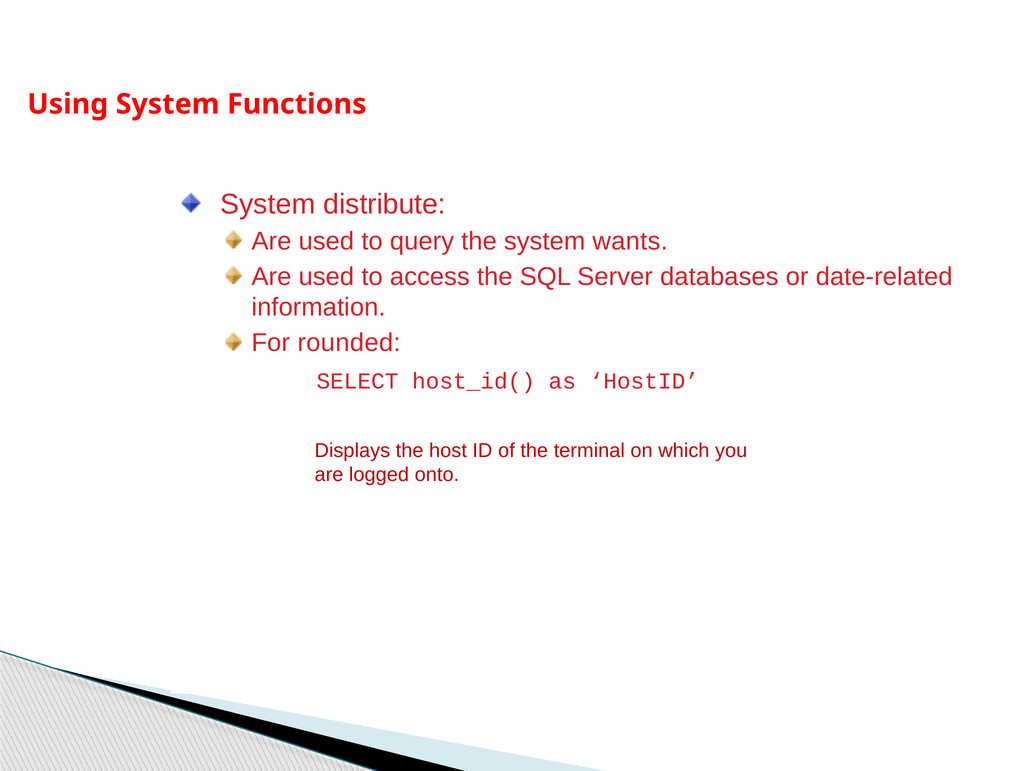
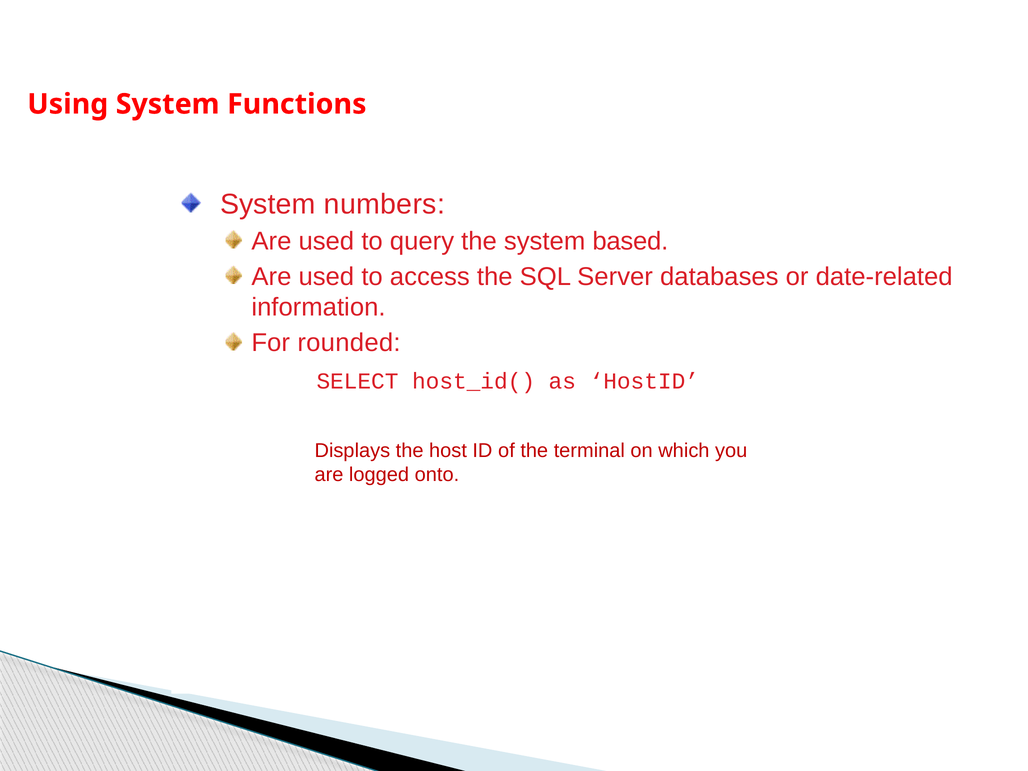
distribute: distribute -> numbers (384, 204)
wants: wants -> based (630, 241)
